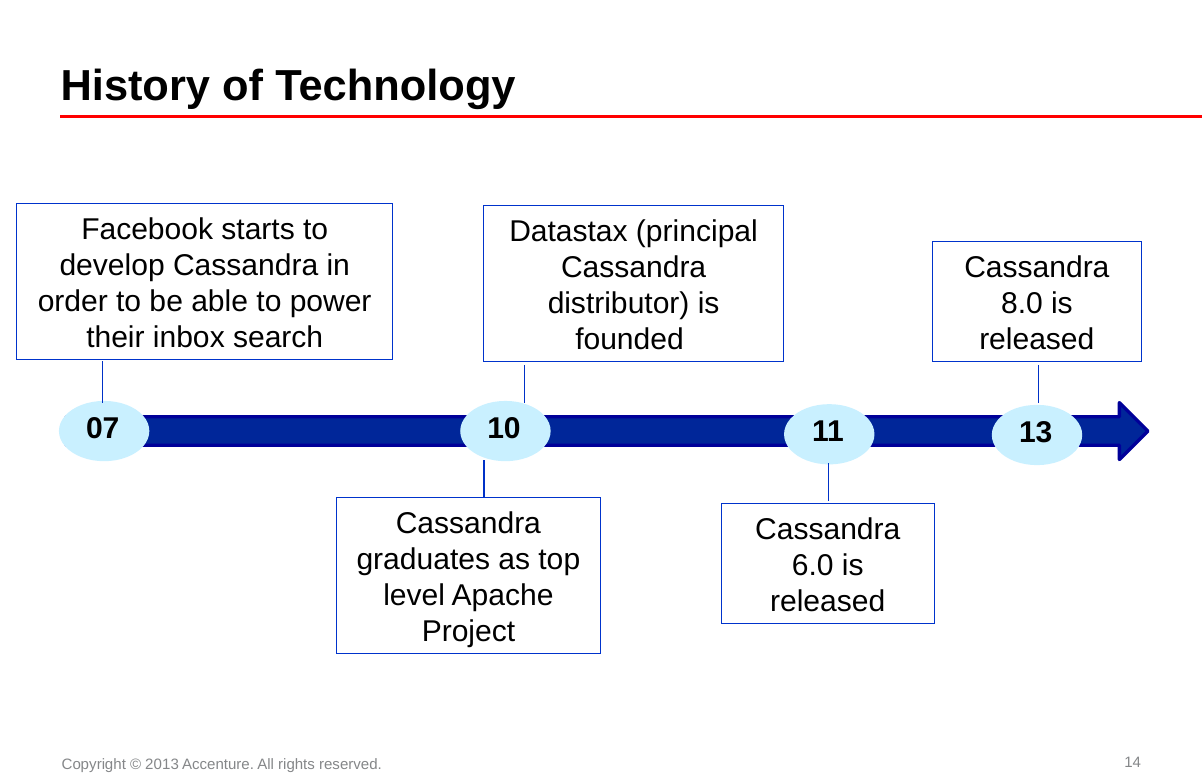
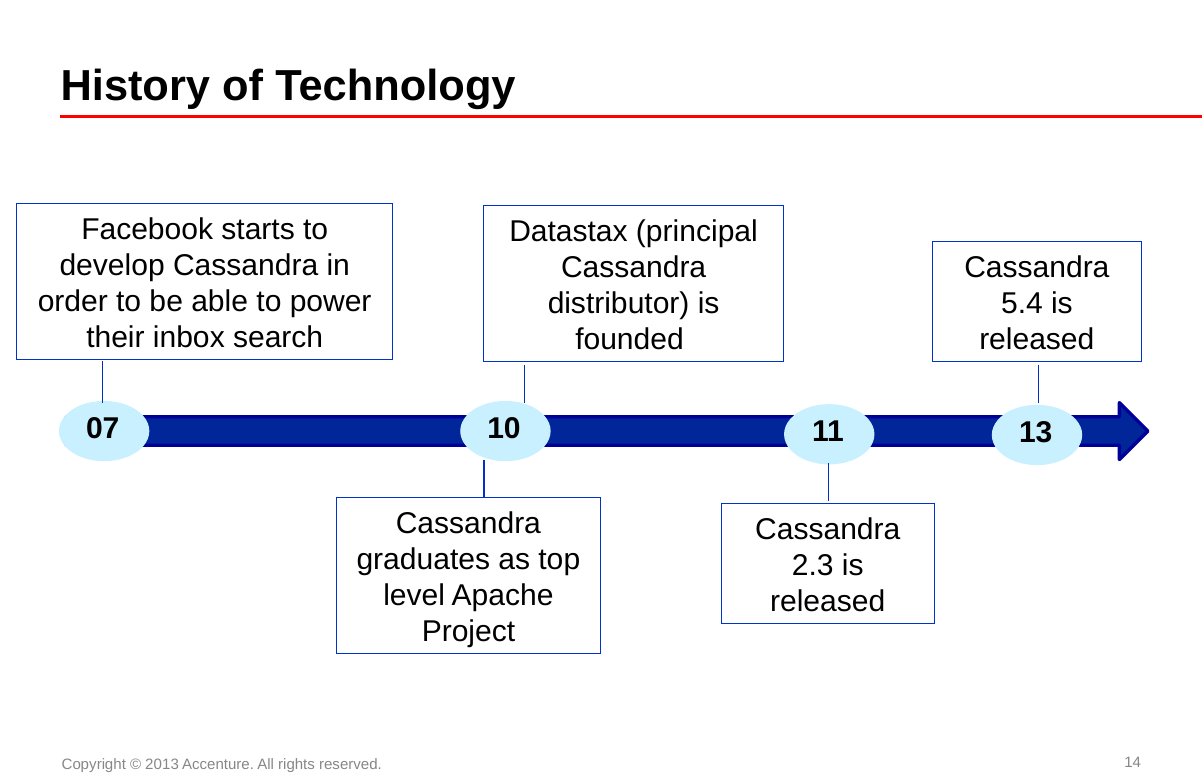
8.0: 8.0 -> 5.4 (1022, 304)
6.0: 6.0 -> 2.3 (813, 566)
